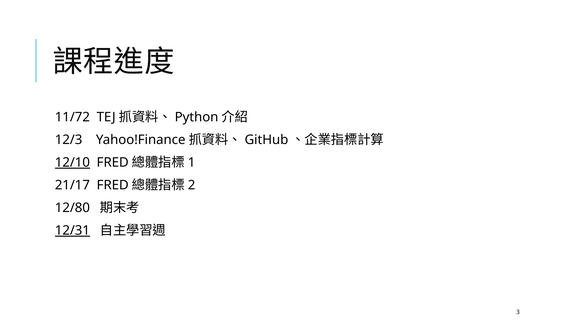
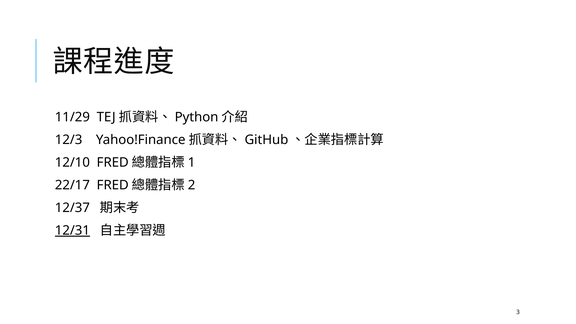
11/72: 11/72 -> 11/29 (72, 117)
12/10 underline: present -> none (72, 163)
21/17: 21/17 -> 22/17 (72, 185)
12/80: 12/80 -> 12/37 (72, 208)
